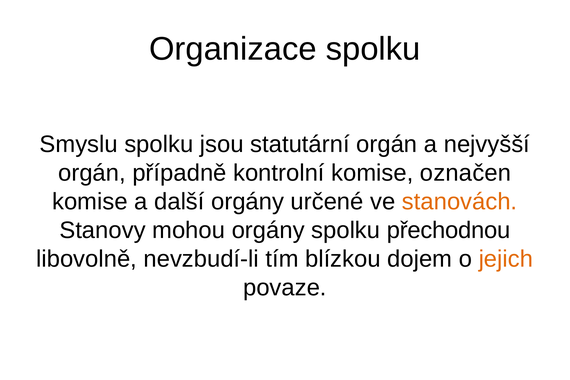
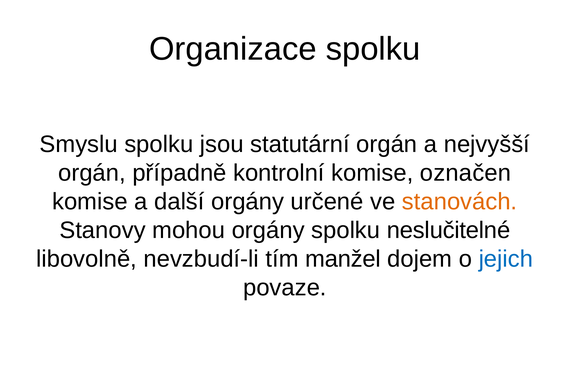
přechodnou: přechodnou -> neslučitelné (449, 230)
blízkou: blízkou -> manžel (343, 259)
jejich colour: orange -> blue (506, 259)
